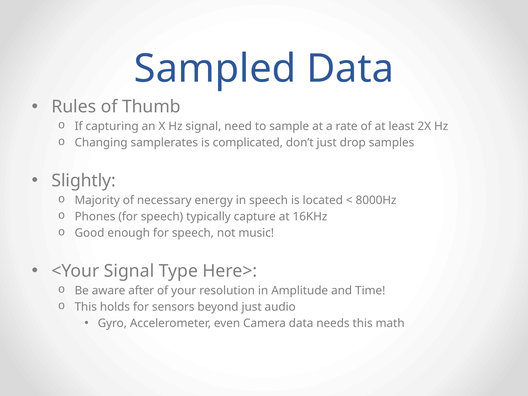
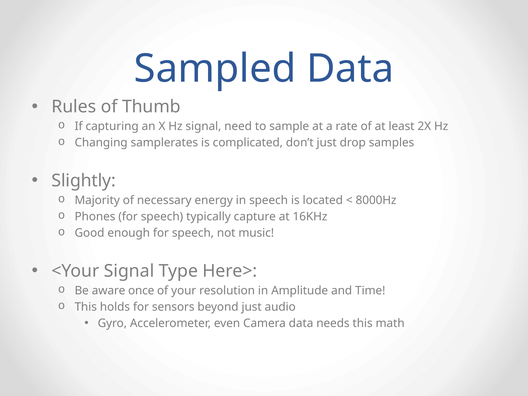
after: after -> once (141, 291)
